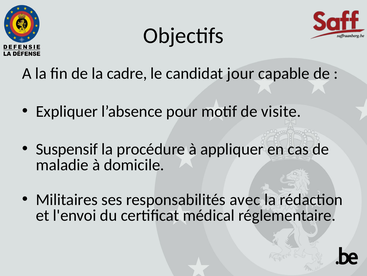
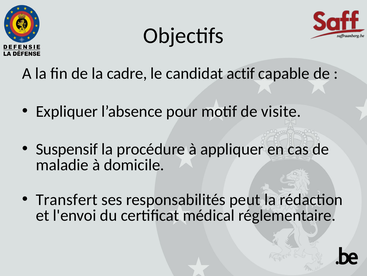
jour: jour -> actif (241, 73)
Militaires: Militaires -> Transfert (67, 199)
avec: avec -> peut (245, 199)
